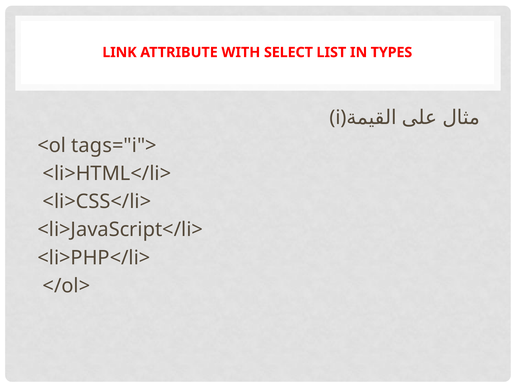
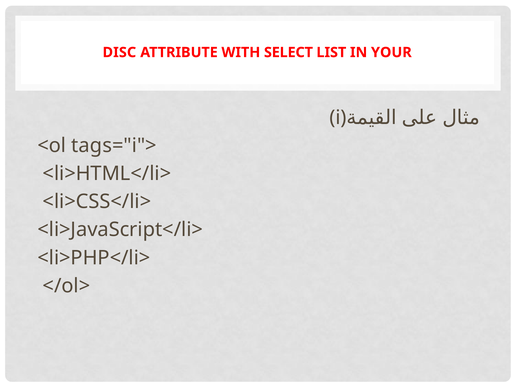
LINK: LINK -> DISC (119, 52)
TYPES: TYPES -> YOUR (391, 52)
